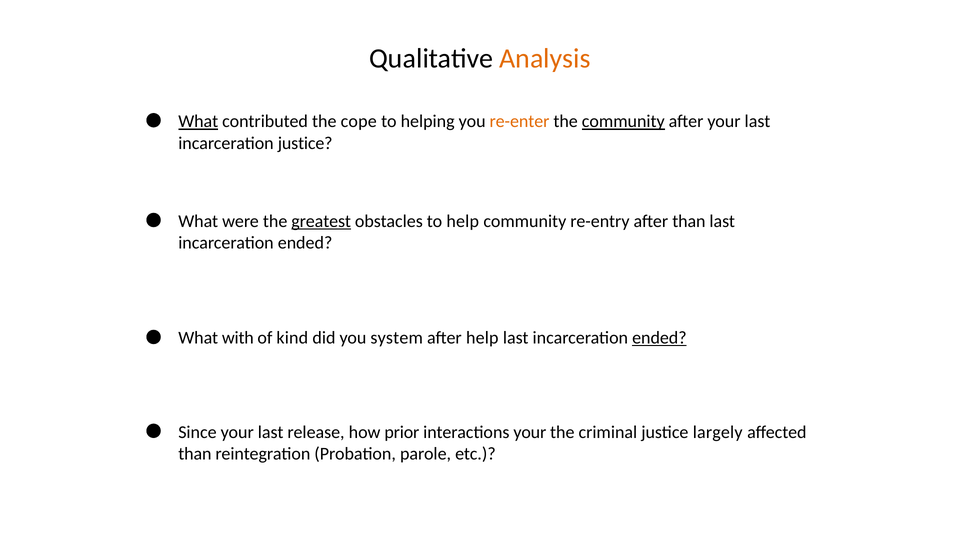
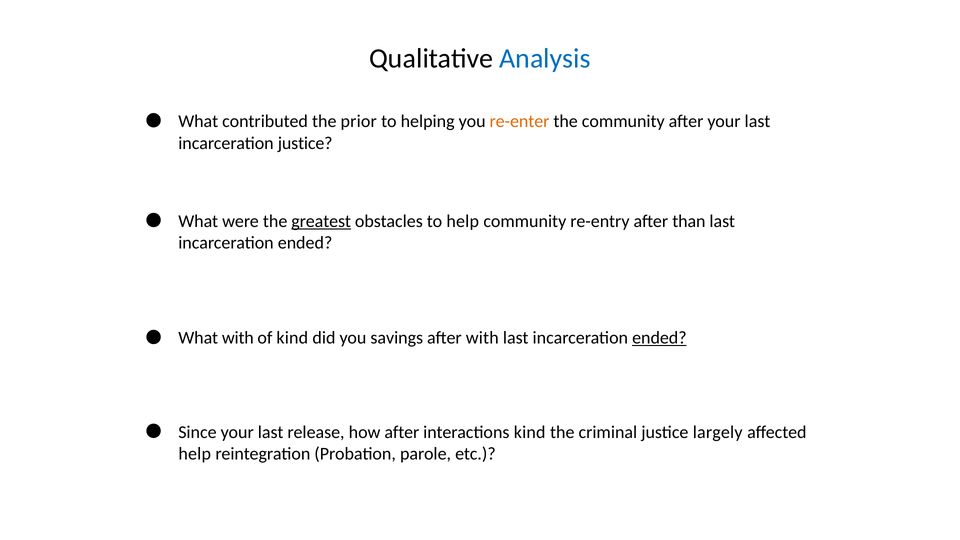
Analysis colour: orange -> blue (545, 58)
What underline: present -> none (198, 122)
cope: cope -> prior (359, 122)
community underline: present -> none (623, 122)
system: system -> savings (397, 338)
after help: help -> with (482, 338)
how prior: prior -> after (402, 432)
interactions your: your -> kind (530, 432)
than: than -> help (195, 454)
